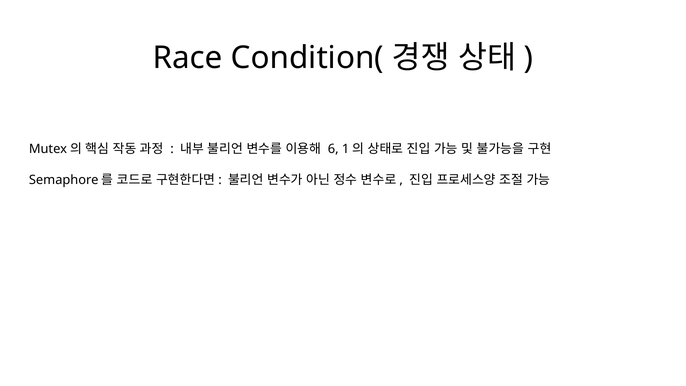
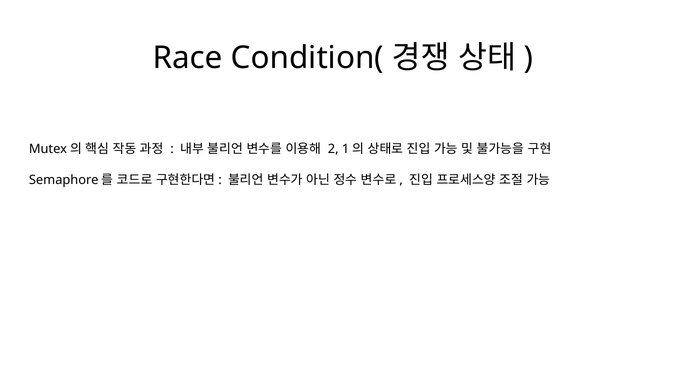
6: 6 -> 2 (333, 149)
